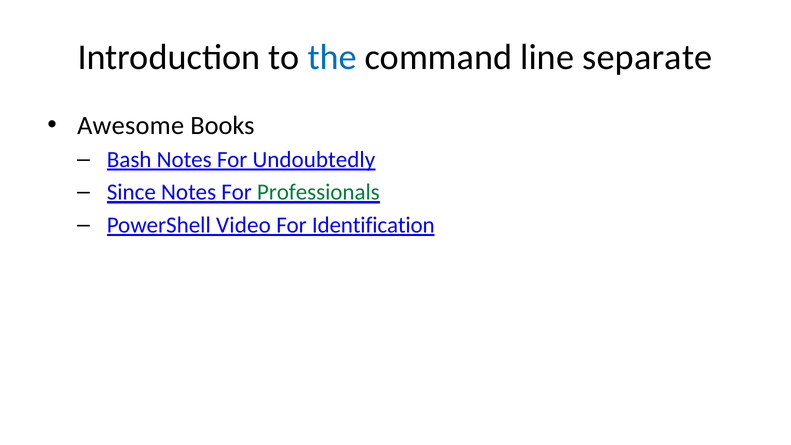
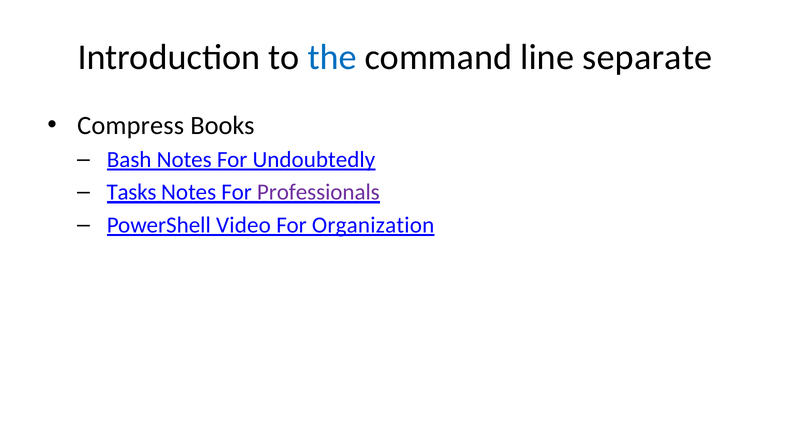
Awesome: Awesome -> Compress (131, 125)
Since: Since -> Tasks (131, 192)
Professionals colour: green -> purple (318, 192)
Identification: Identification -> Organization (373, 225)
